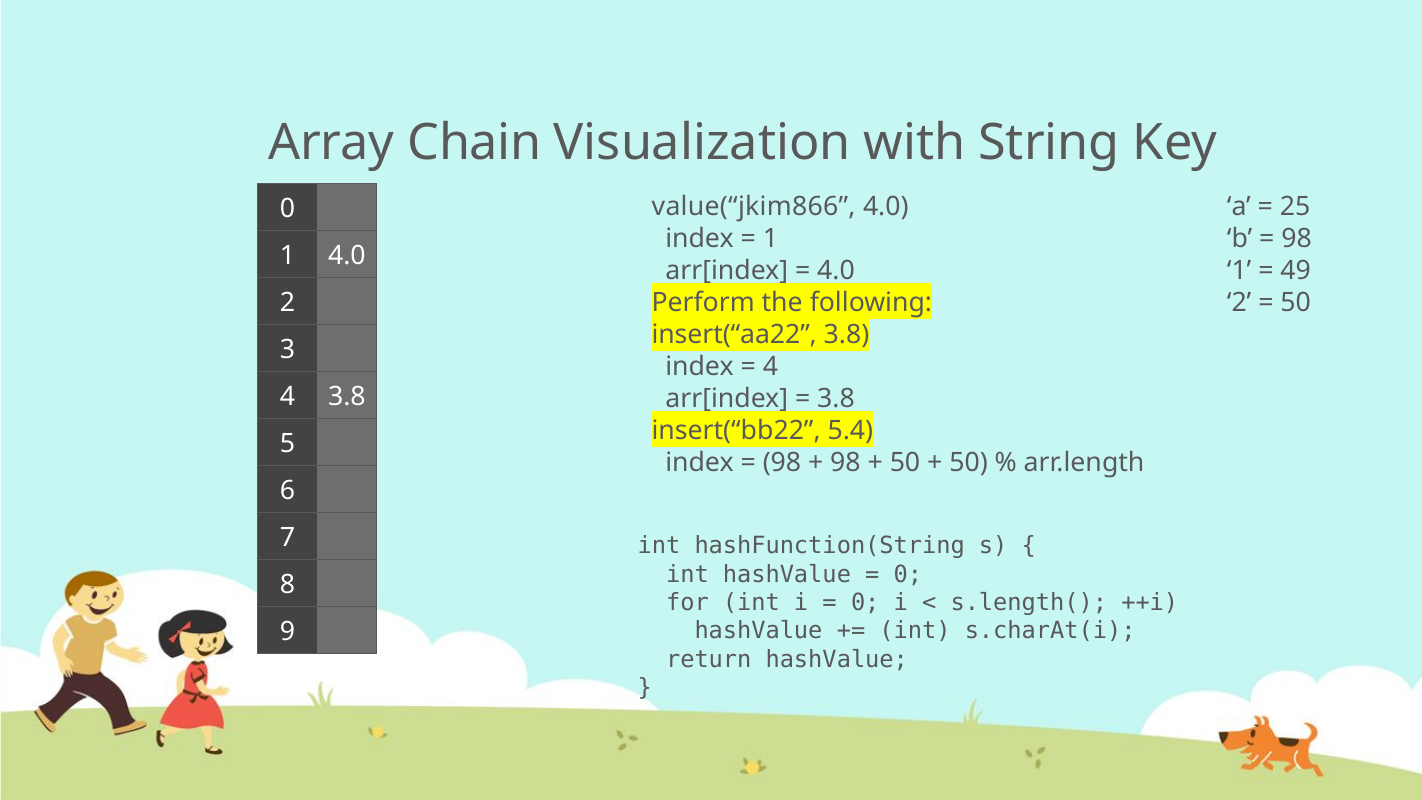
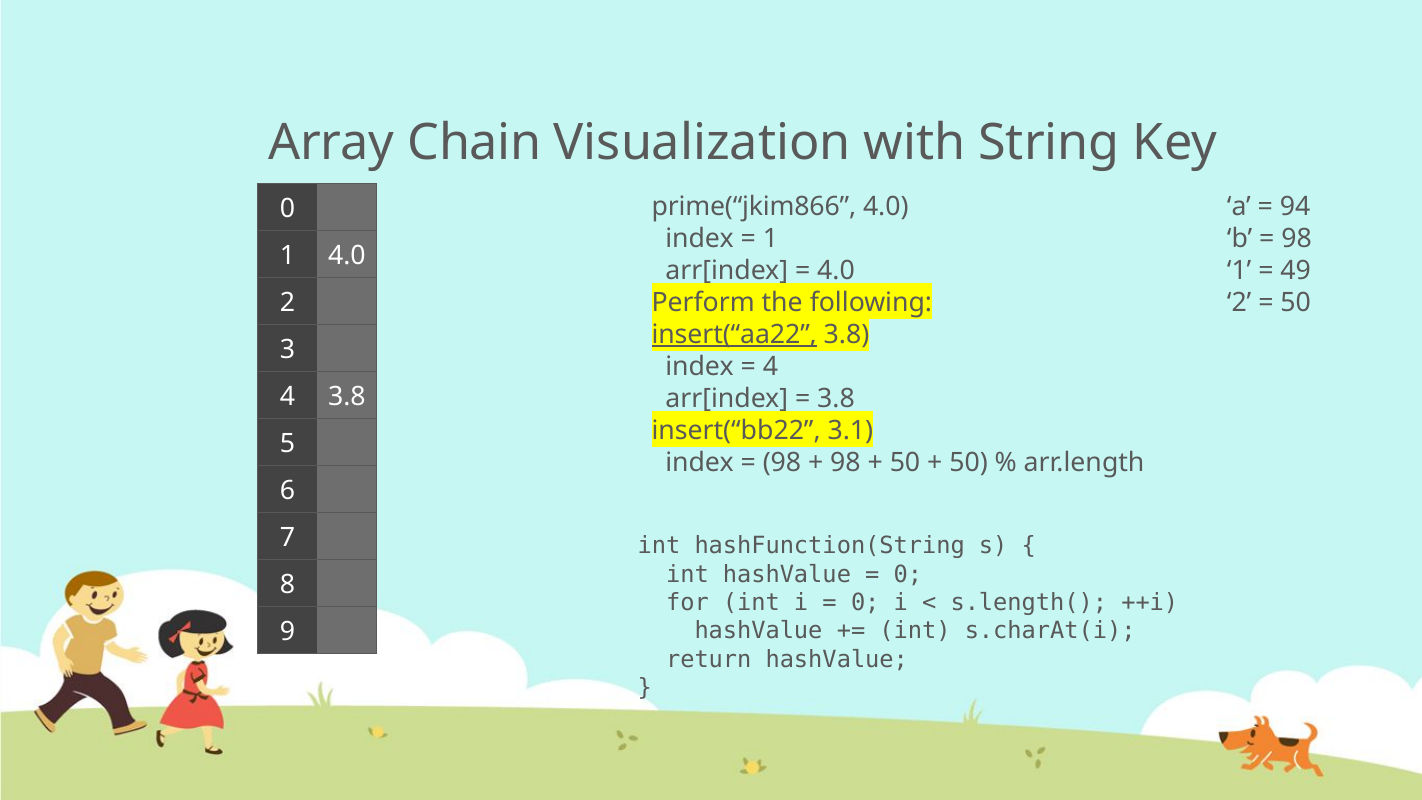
value(“jkim866: value(“jkim866 -> prime(“jkim866 (754, 207)
25: 25 -> 94 (1295, 207)
insert(“aa22 underline: none -> present (734, 335)
5.4: 5.4 -> 3.1 (850, 431)
